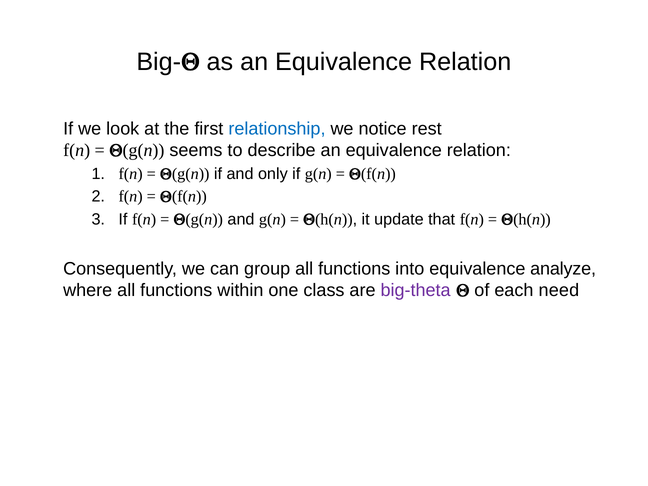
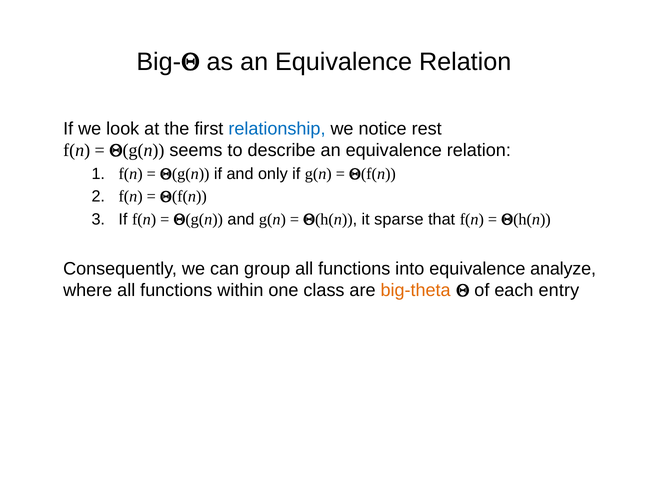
update: update -> sparse (399, 219)
big-theta colour: purple -> orange (416, 290)
need: need -> entry (559, 290)
